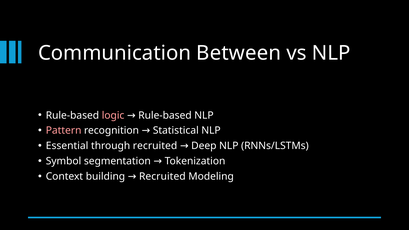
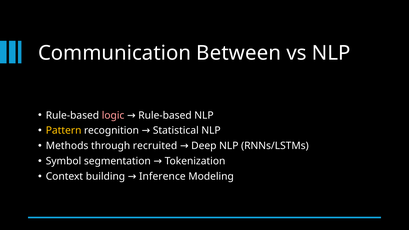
Pattern colour: pink -> yellow (64, 131)
Essential: Essential -> Methods (67, 146)
building Recruited: Recruited -> Inference (162, 177)
